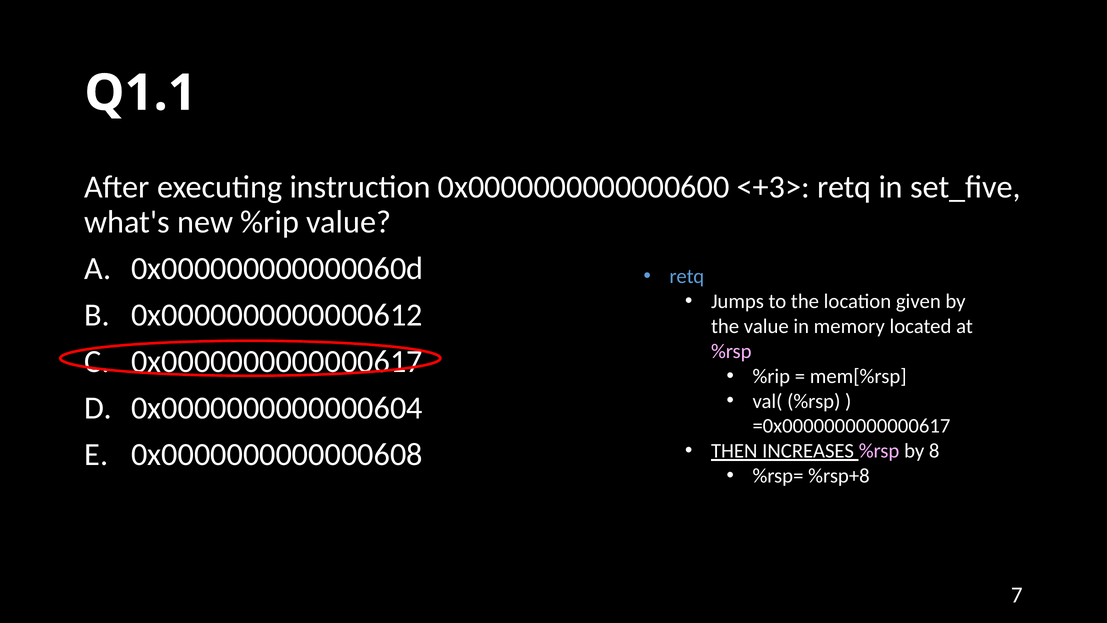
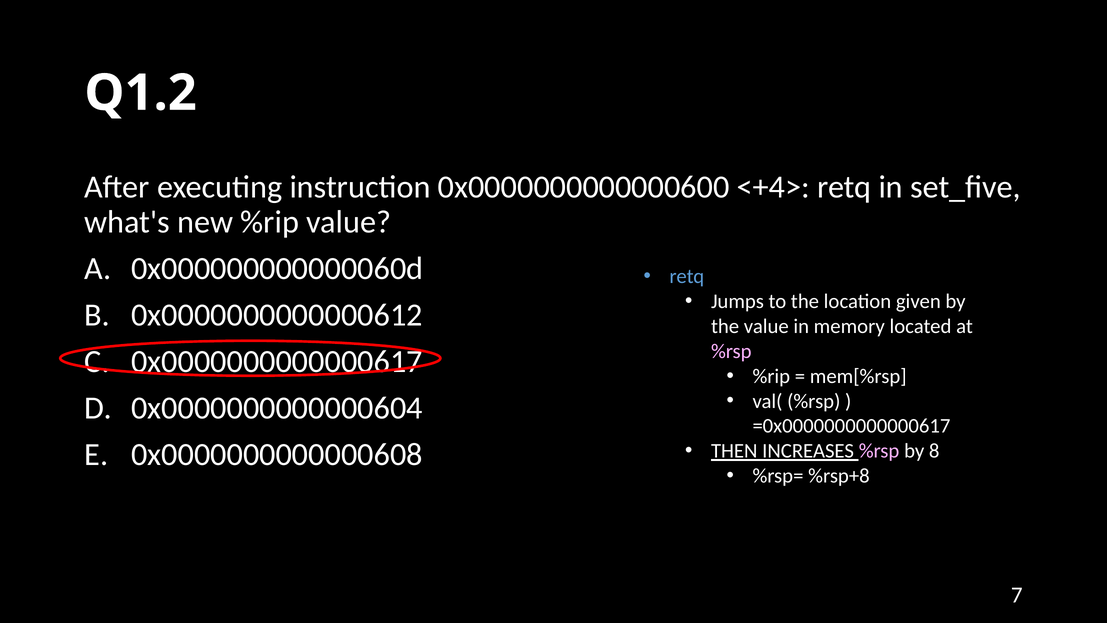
Q1.1: Q1.1 -> Q1.2 (141, 93)
<+3>: <+3> -> <+4> (773, 187)
